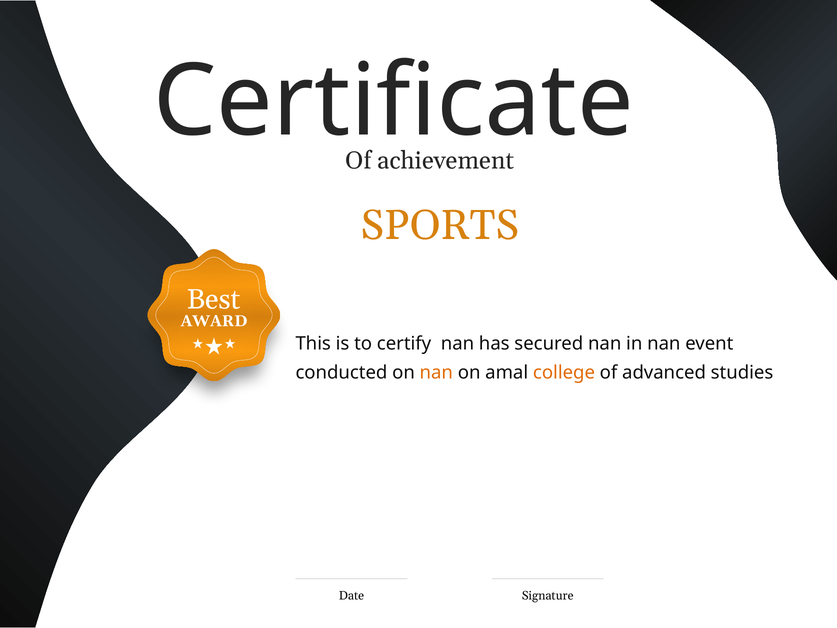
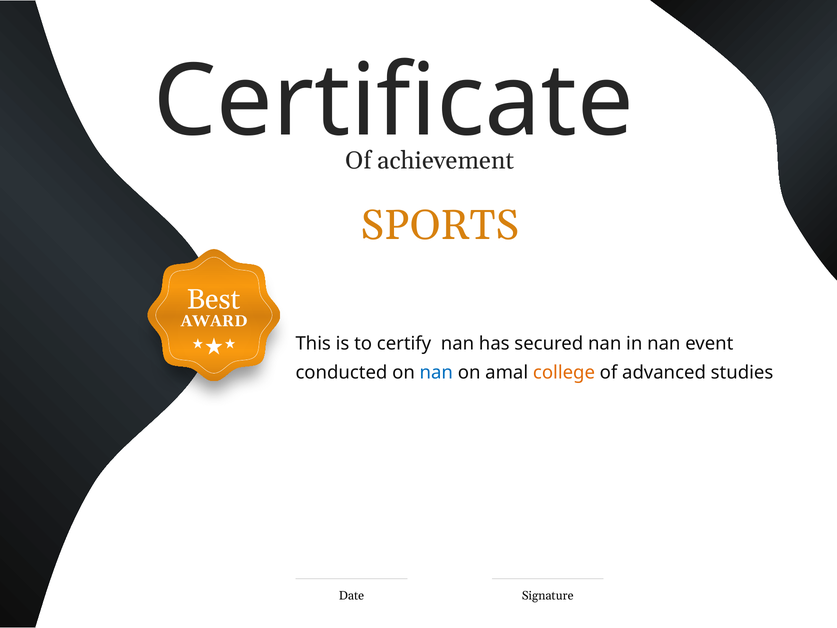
nan colour: orange -> blue (436, 372)
